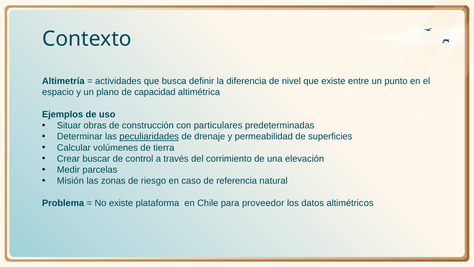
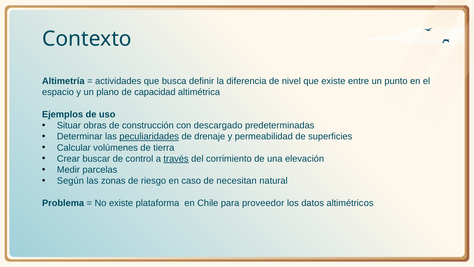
particulares: particulares -> descargado (218, 125)
través underline: none -> present (176, 159)
Misión: Misión -> Según (70, 181)
referencia: referencia -> necesitan (237, 181)
